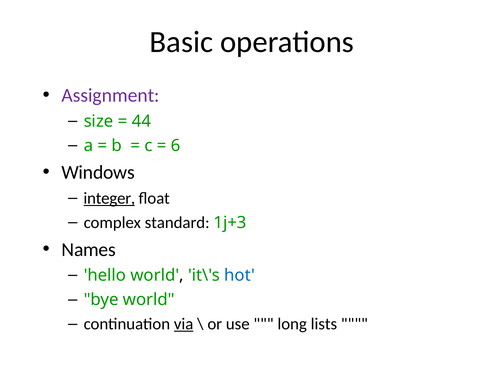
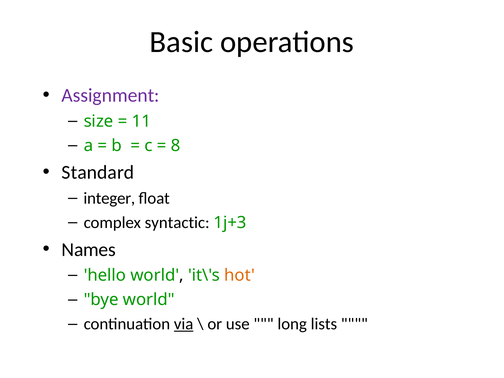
44: 44 -> 11 (141, 121)
6: 6 -> 8 (176, 146)
Windows: Windows -> Standard (98, 173)
integer underline: present -> none (109, 198)
standard: standard -> syntactic (177, 223)
hot colour: blue -> orange (240, 275)
